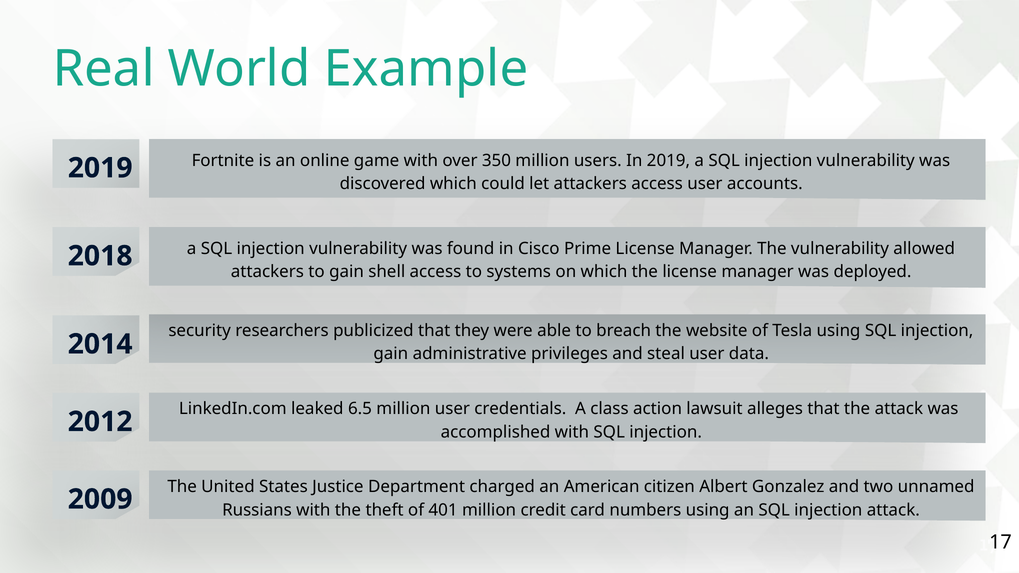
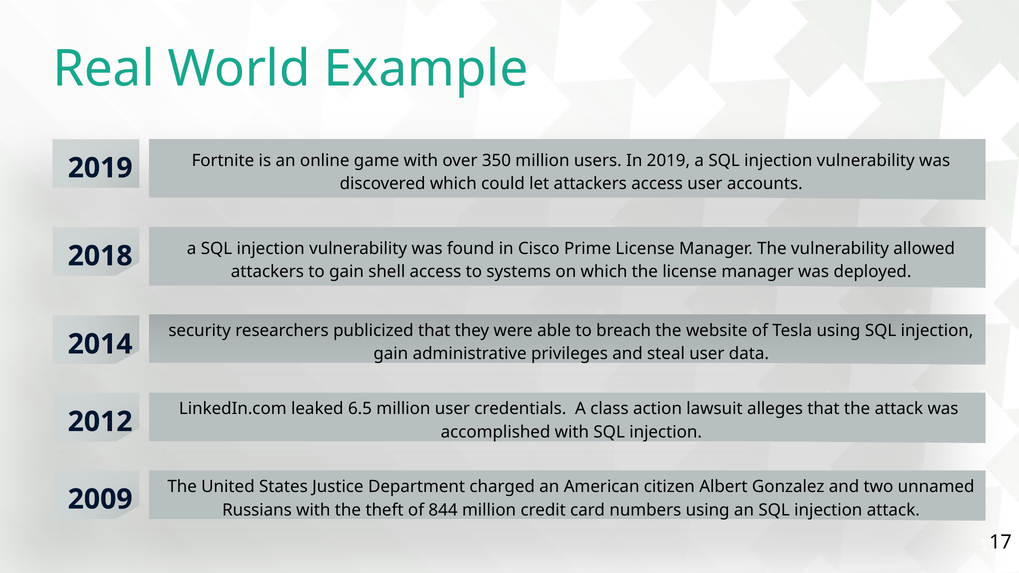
401: 401 -> 844 (443, 510)
